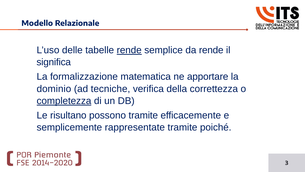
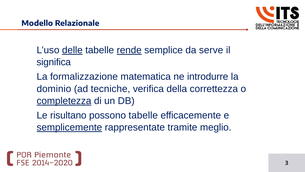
delle underline: none -> present (72, 50)
da rende: rende -> serve (211, 50)
apportare: apportare -> introdurre (208, 76)
possono tramite: tramite -> tabelle (143, 115)
semplicemente underline: none -> present (69, 127)
poiché: poiché -> meglio (216, 127)
